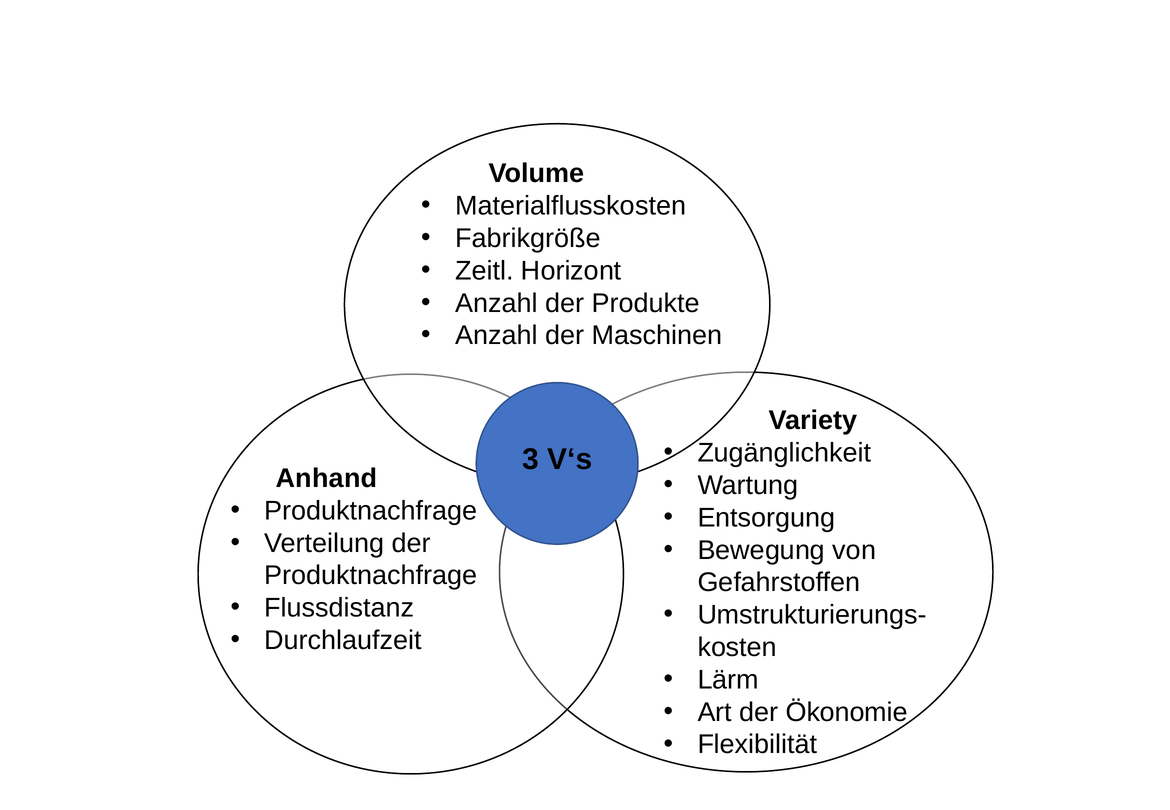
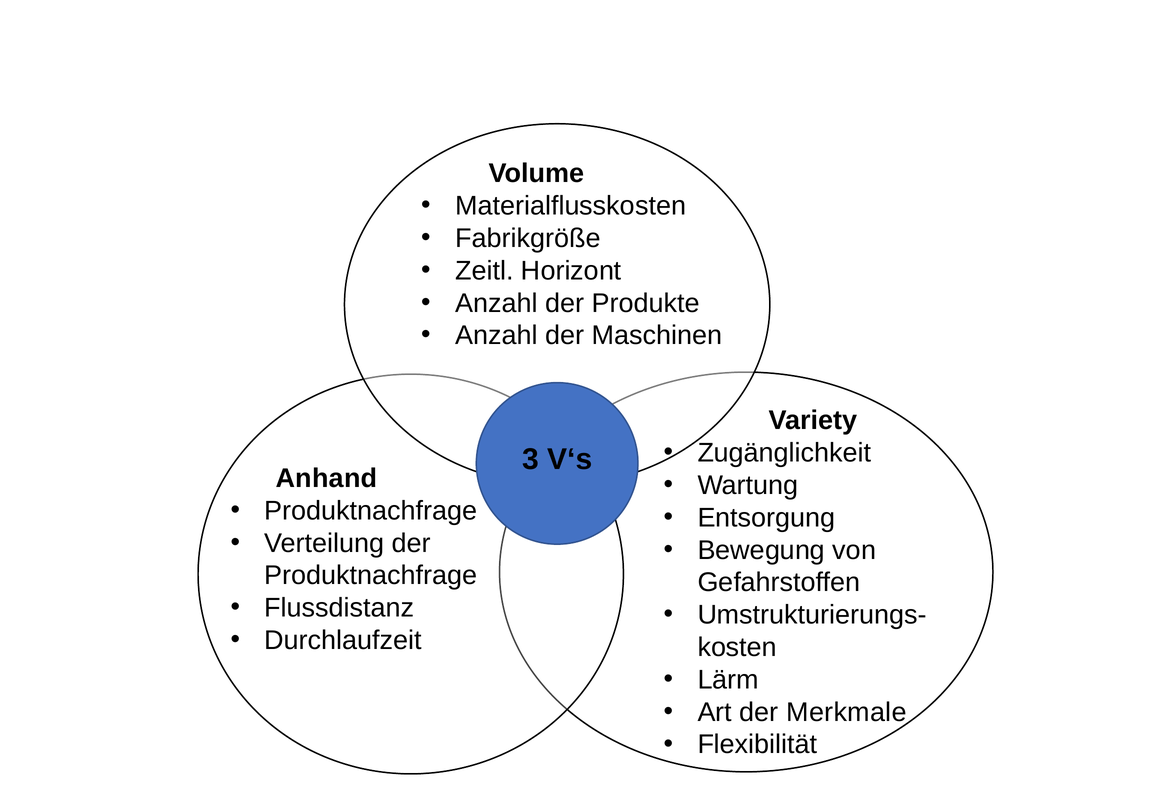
Ökonomie: Ökonomie -> Merkmale (846, 712)
